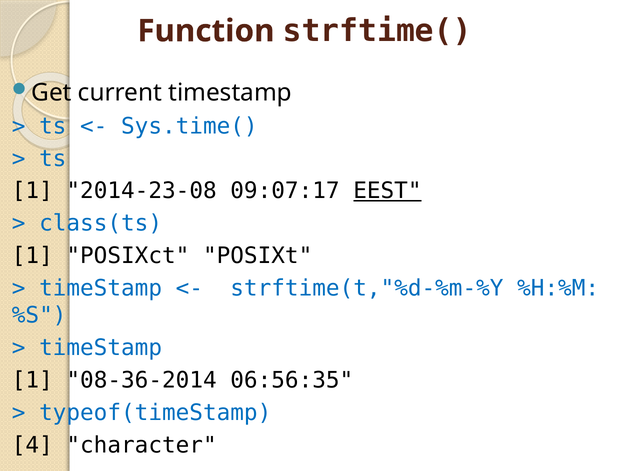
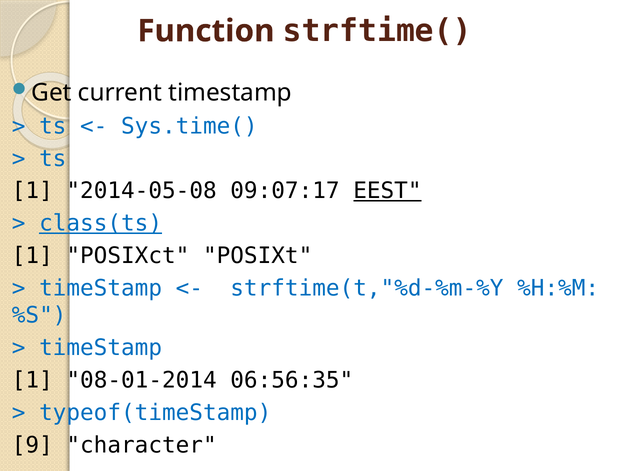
2014-23-08: 2014-23-08 -> 2014-05-08 (142, 191)
class(ts underline: none -> present (101, 223)
08-36-2014: 08-36-2014 -> 08-01-2014 (142, 380)
4: 4 -> 9 (32, 445)
